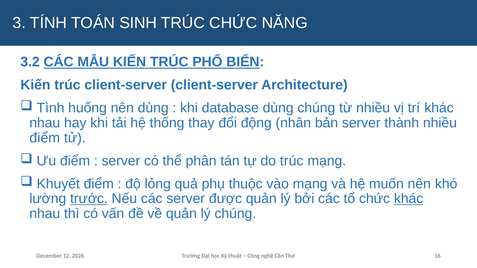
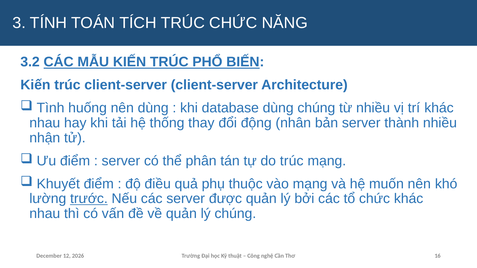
SINH: SINH -> TÍCH (138, 23)
điểm: điểm -> nhận (45, 138)
lỏng: lỏng -> điều (158, 184)
khác underline: present -> none (409, 199)
